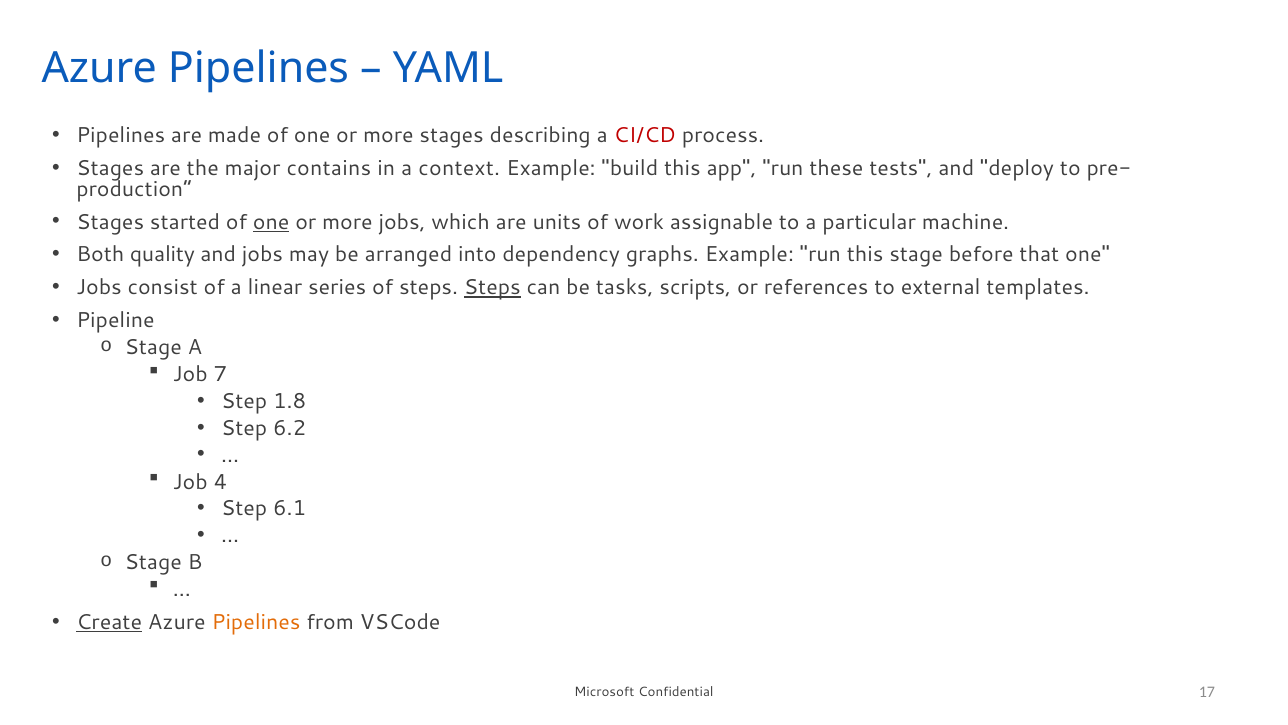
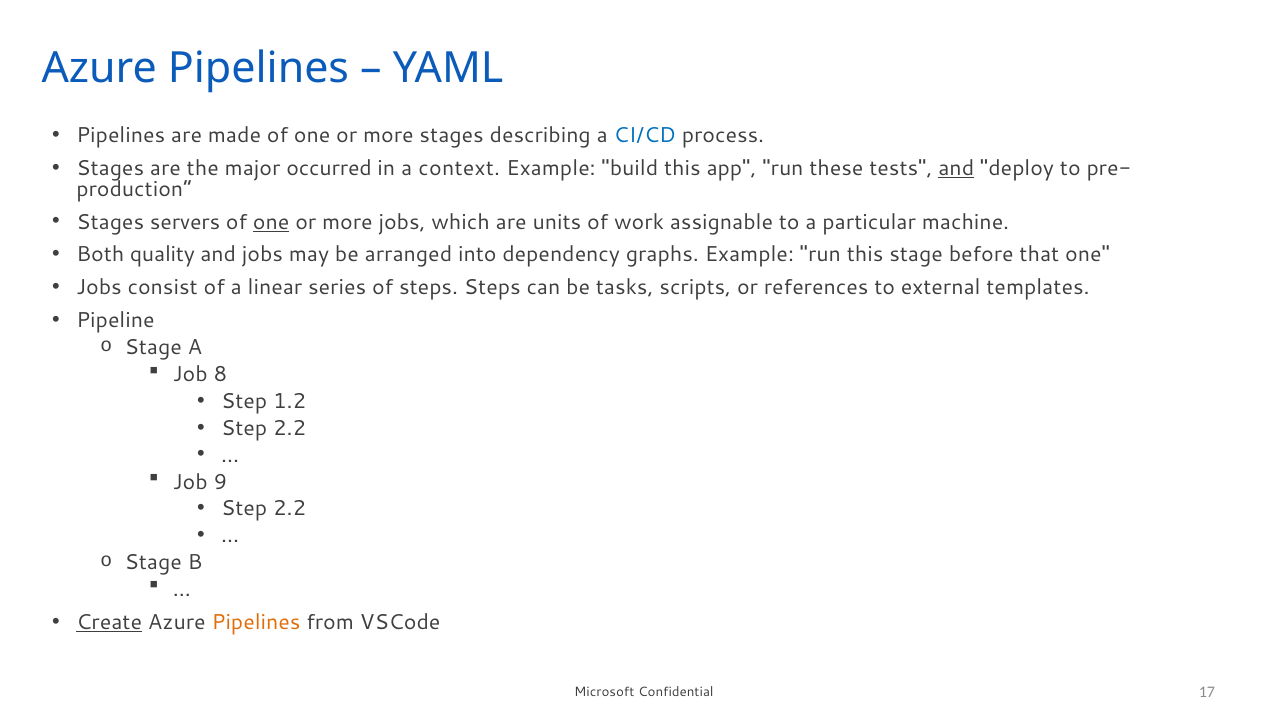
CI/CD colour: red -> blue (645, 135)
contains: contains -> occurred (329, 168)
and underline: none -> present (956, 168)
started: started -> servers (185, 222)
Steps underline: present -> none (492, 288)
7: 7 -> 8 (220, 374)
1.8: 1.8 -> 1.2 (290, 401)
6.2: 6.2 -> 2.2 (290, 428)
4: 4 -> 9 (220, 482)
6.1: 6.1 -> 2.2 (290, 508)
